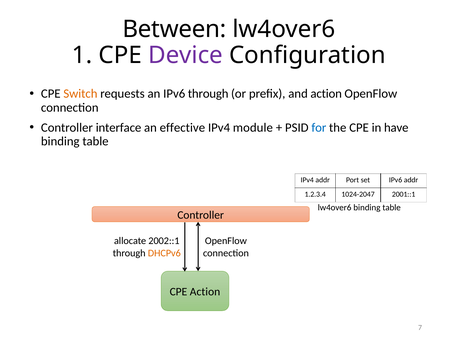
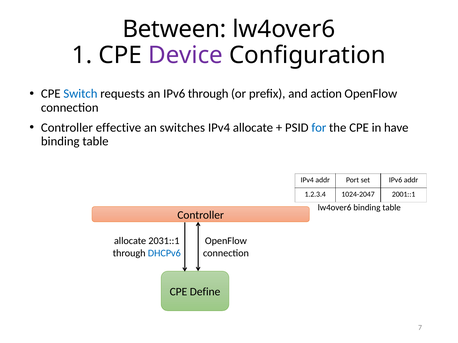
Switch colour: orange -> blue (80, 94)
interface: interface -> effective (118, 128)
effective: effective -> switches (182, 128)
IPv4 module: module -> allocate (253, 128)
2002::1: 2002::1 -> 2031::1 (164, 241)
DHCPv6 colour: orange -> blue (164, 253)
CPE Action: Action -> Define (205, 292)
